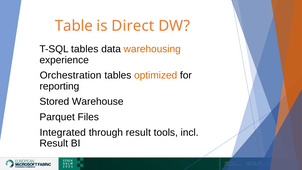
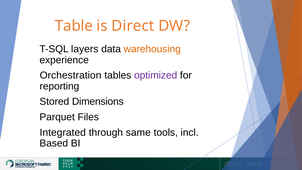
T-SQL tables: tables -> layers (85, 49)
optimized colour: orange -> purple (156, 75)
Warehouse: Warehouse -> Dimensions (98, 102)
through result: result -> same (138, 132)
Result: Result -> Based (54, 143)
